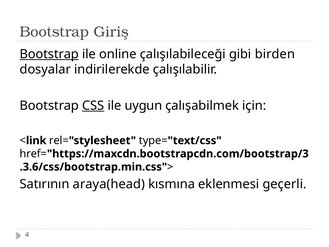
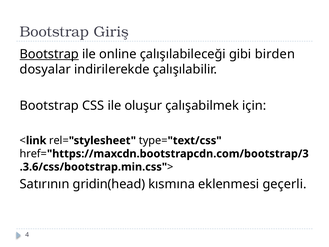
CSS underline: present -> none (93, 105)
uygun: uygun -> oluşur (143, 105)
araya(head: araya(head -> gridin(head (109, 184)
